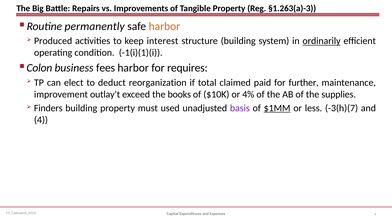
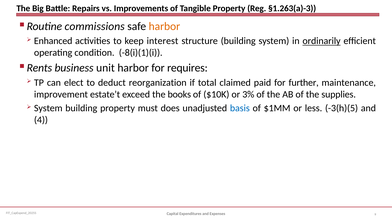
permanently: permanently -> commissions (95, 26)
Produced: Produced -> Enhanced (53, 41)
-1(i)(1)(i: -1(i)(1)(i -> -8(i)(1)(i (141, 53)
Colon: Colon -> Rents (39, 68)
fees: fees -> unit (105, 68)
outlay’t: outlay’t -> estate’t (105, 94)
4%: 4% -> 3% (248, 94)
Finders: Finders -> System (48, 108)
used: used -> does (170, 108)
basis colour: purple -> blue (240, 108)
$1MM underline: present -> none (277, 108)
-3(h)(7: -3(h)(7 -> -3(h)(5 (342, 108)
